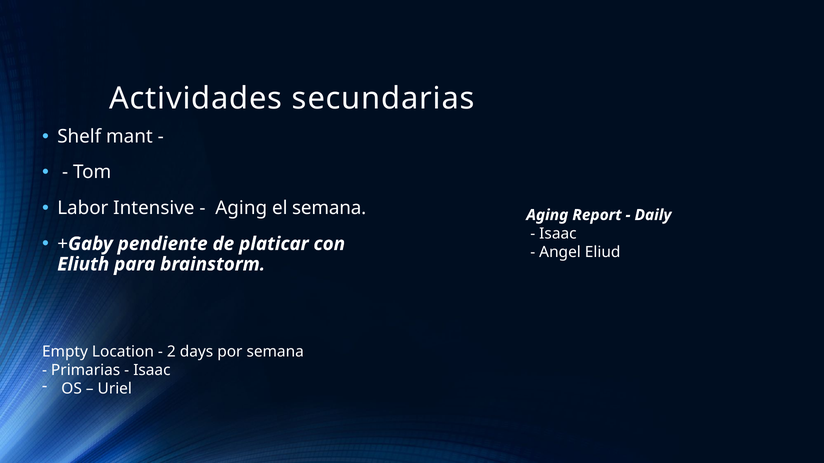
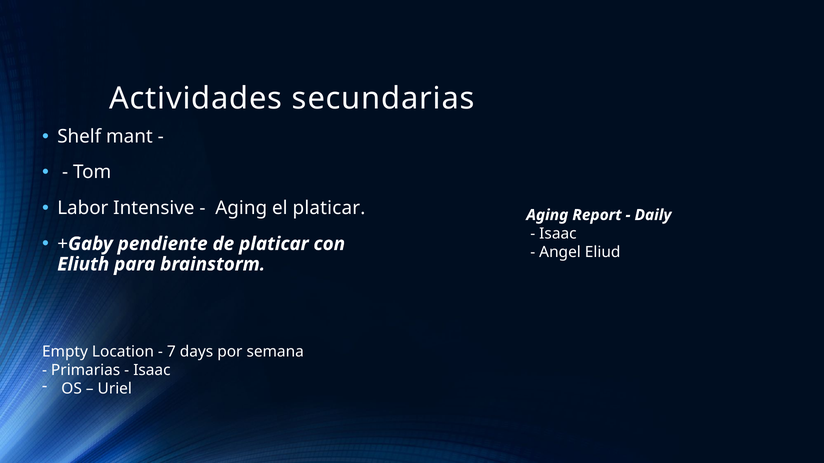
el semana: semana -> platicar (329, 208)
2: 2 -> 7 (171, 352)
